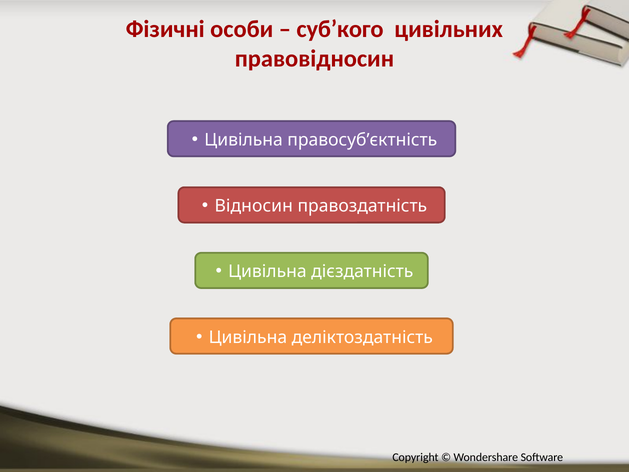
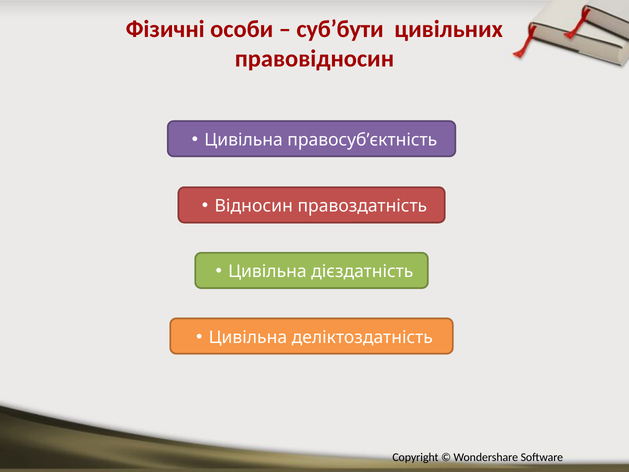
суб’кого: суб’кого -> суб’бути (340, 29)
